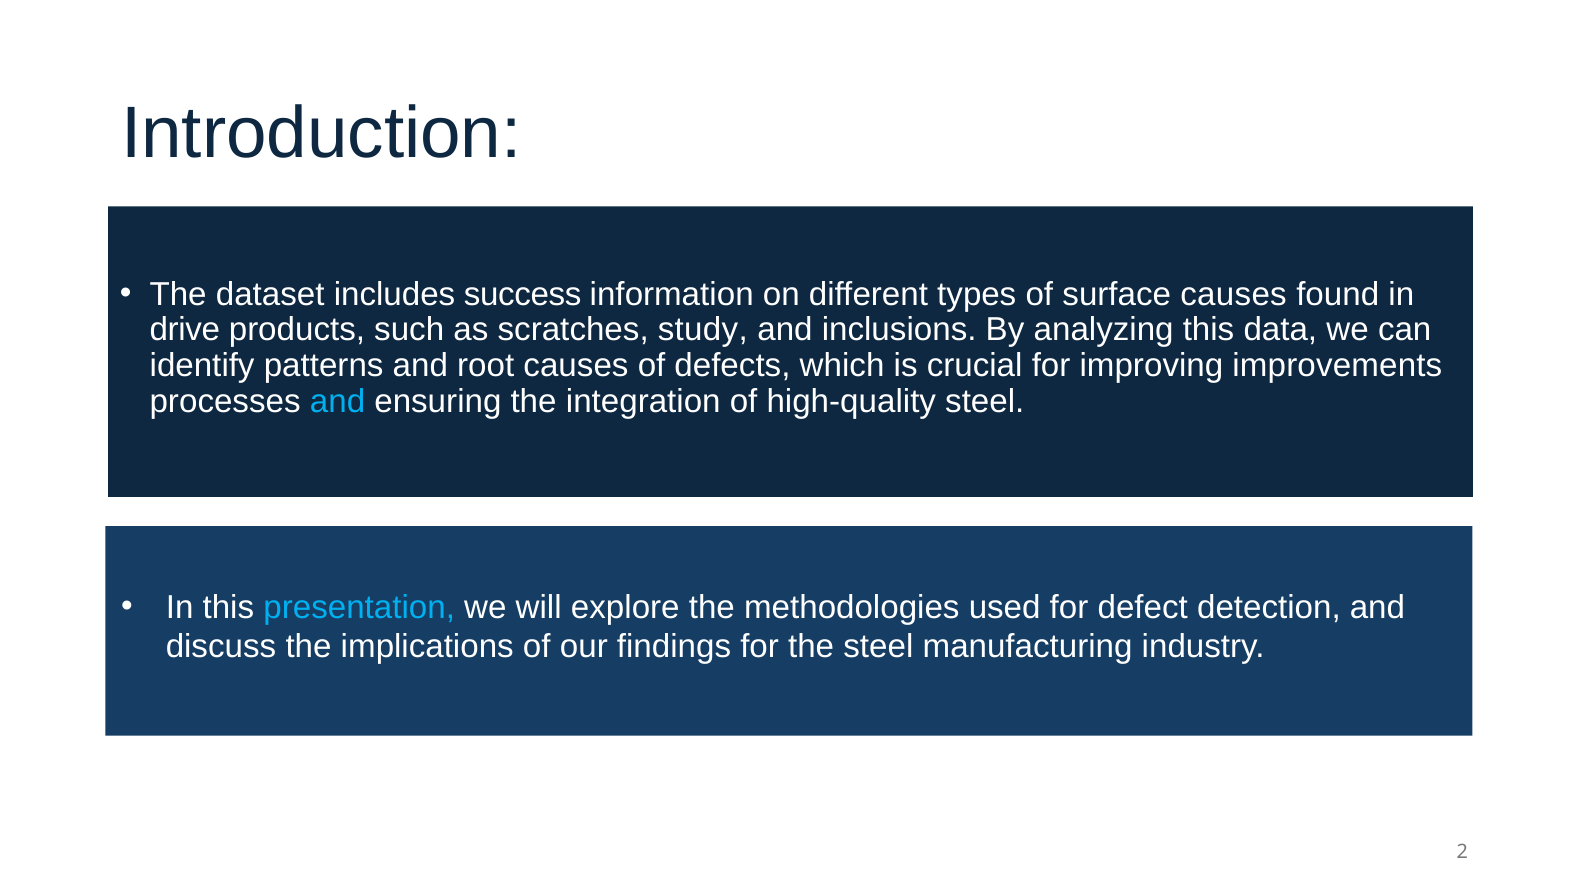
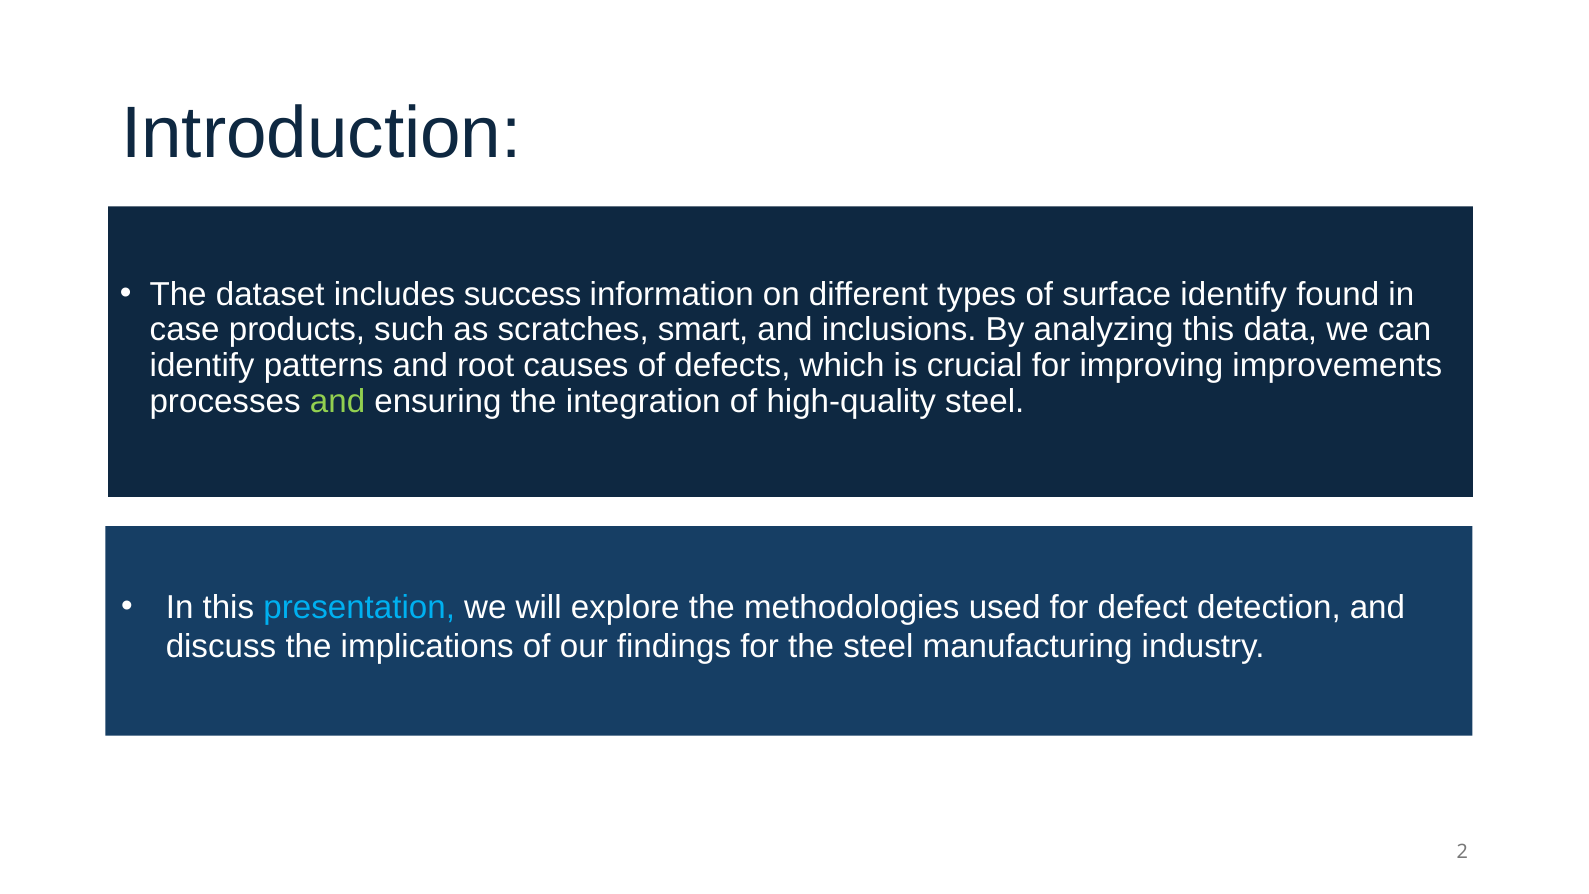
surface causes: causes -> identify (1234, 294)
drive: drive -> case (185, 330)
study: study -> smart (703, 330)
and colour: light blue -> light green (338, 402)
